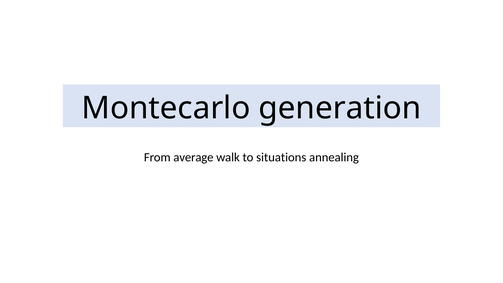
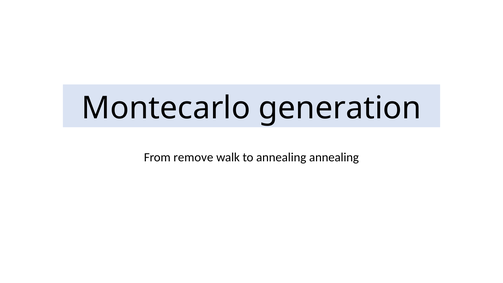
average: average -> remove (193, 157)
to situations: situations -> annealing (281, 157)
